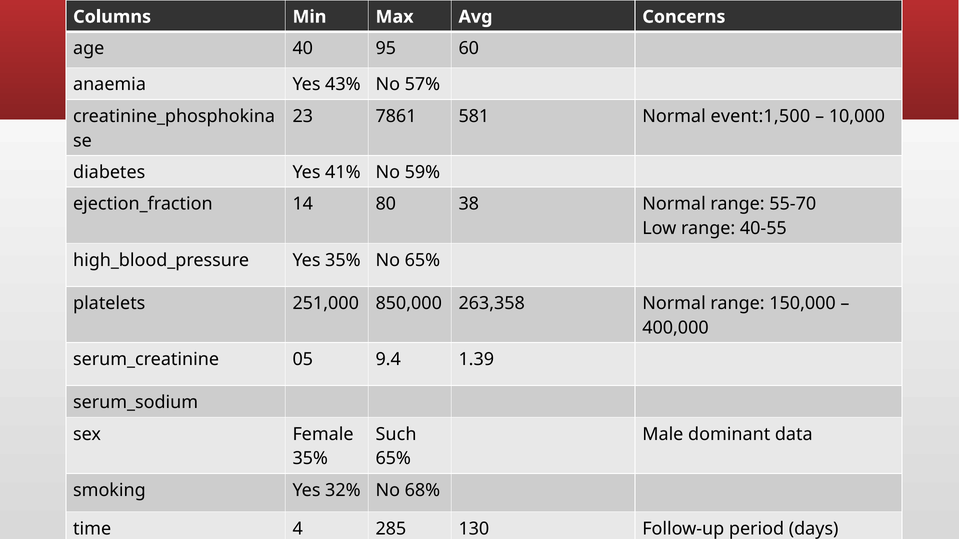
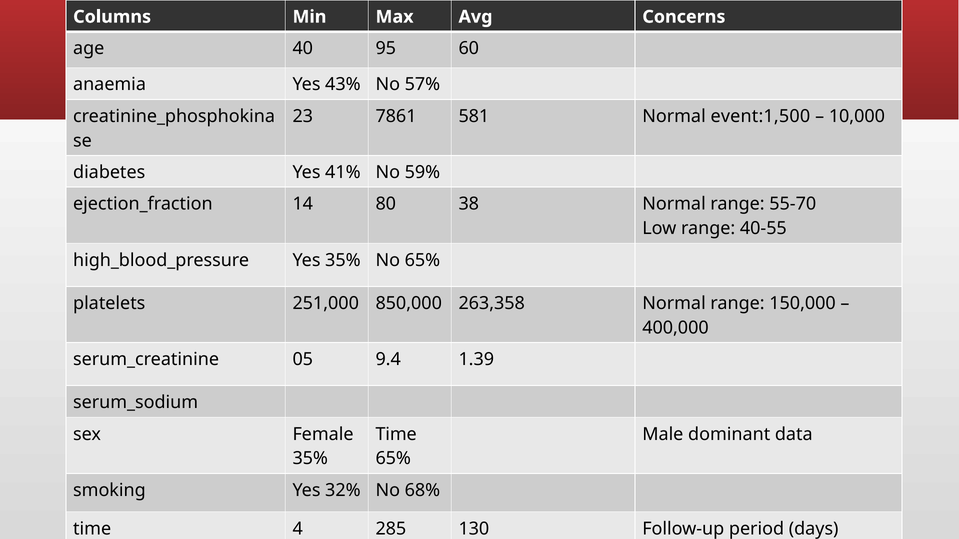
Such: Such -> Time (396, 434)
